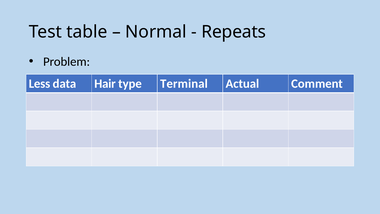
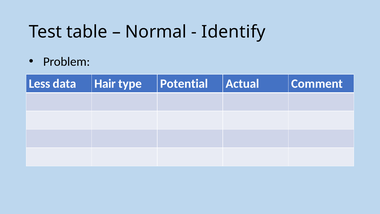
Repeats: Repeats -> Identify (234, 32)
Terminal: Terminal -> Potential (184, 84)
